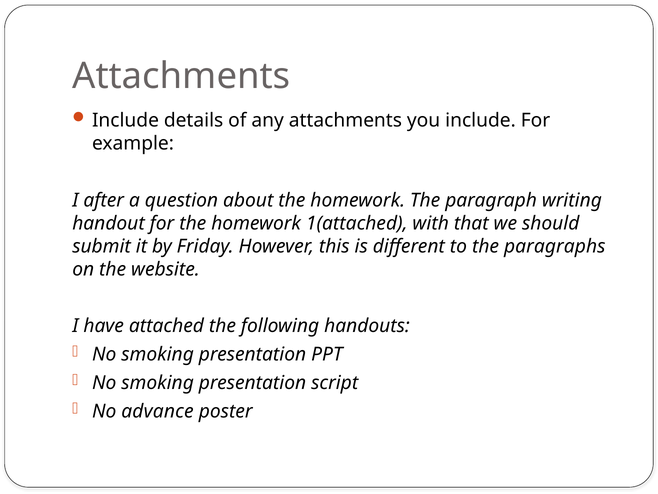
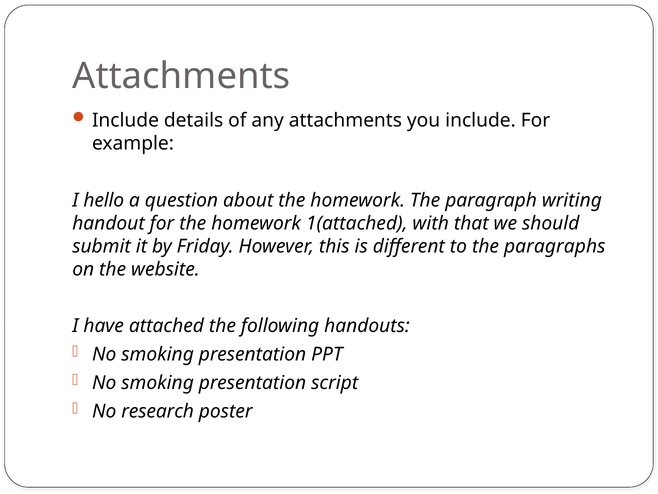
after: after -> hello (104, 200)
advance: advance -> research (158, 411)
